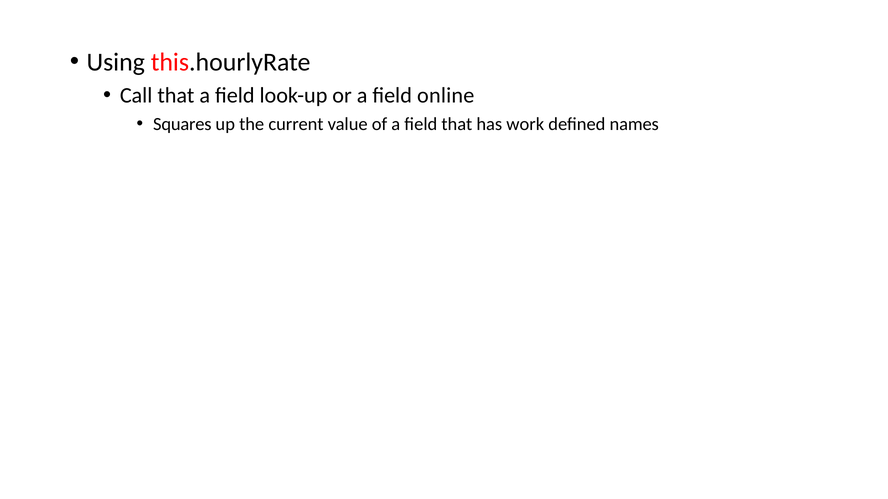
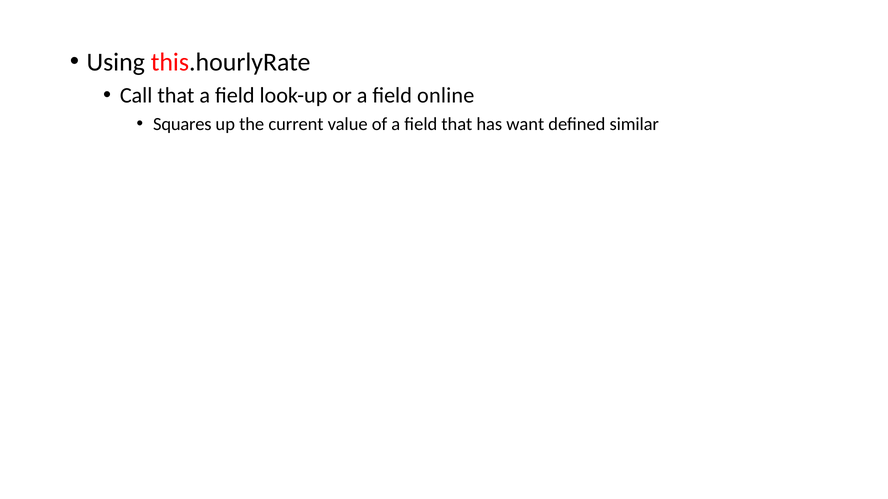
work: work -> want (525, 124)
names: names -> similar (634, 124)
